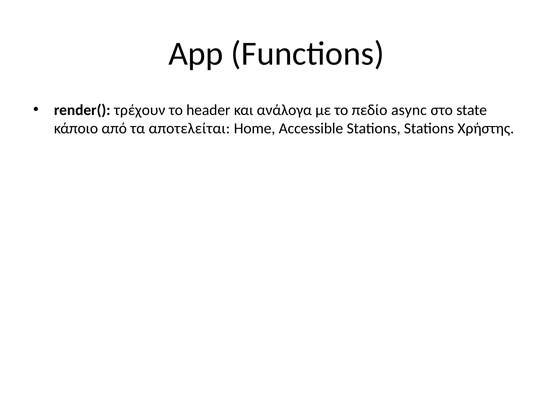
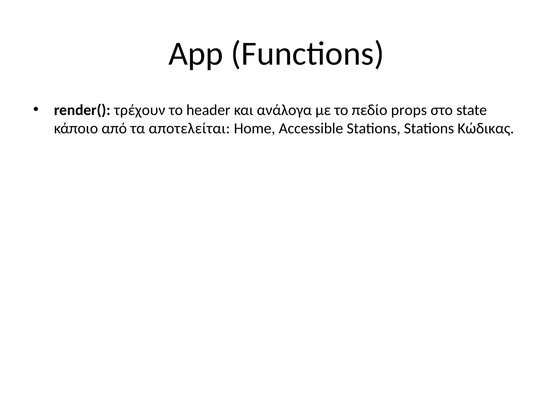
async: async -> props (409, 110)
Χρήστης: Χρήστης -> Κώδικας (486, 128)
